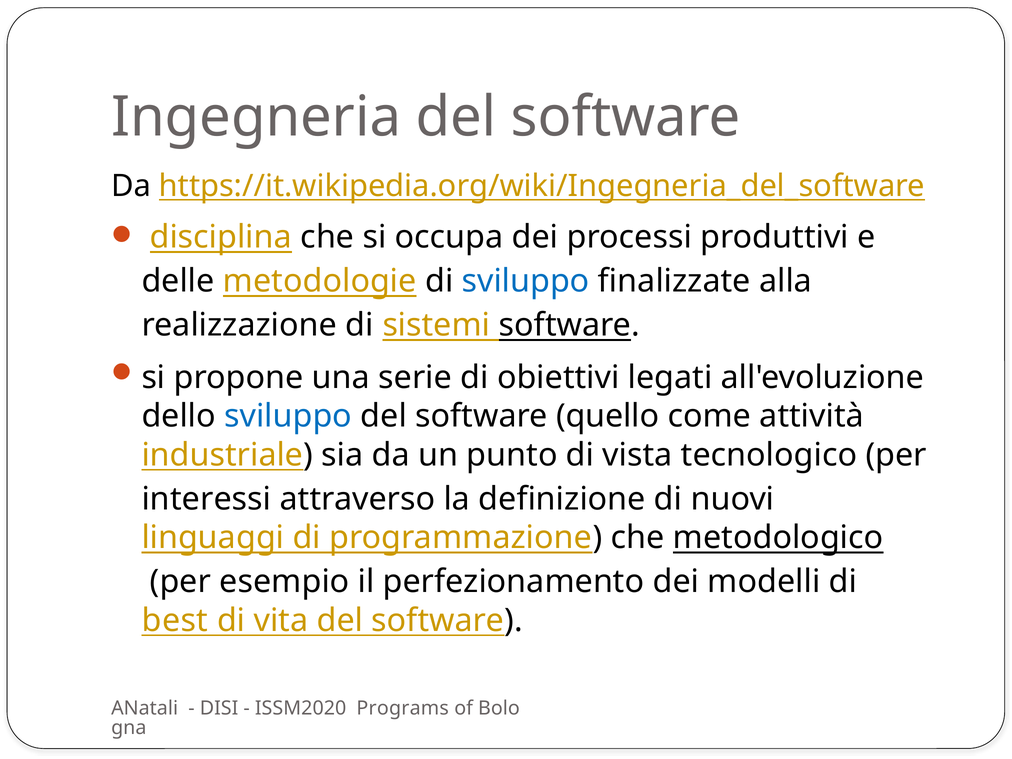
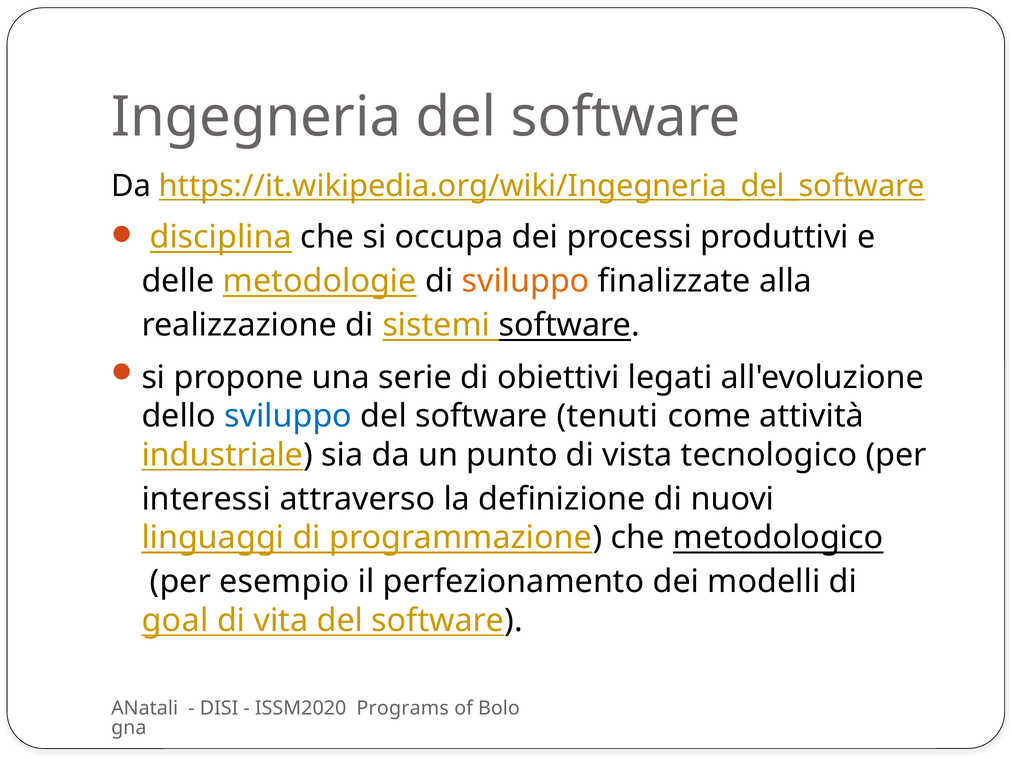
sviluppo colour: blue -> orange (526, 281)
quello: quello -> tenuti (607, 416)
best: best -> goal (175, 621)
